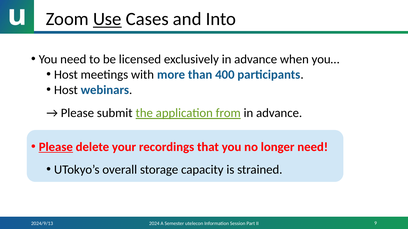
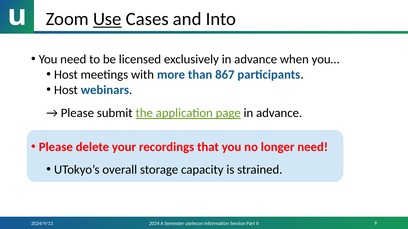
400: 400 -> 867 (225, 75)
from: from -> page (228, 113)
Please underline: present -> none (56, 147)
